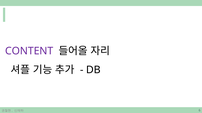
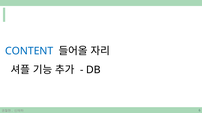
CONTENT colour: purple -> blue (29, 51)
